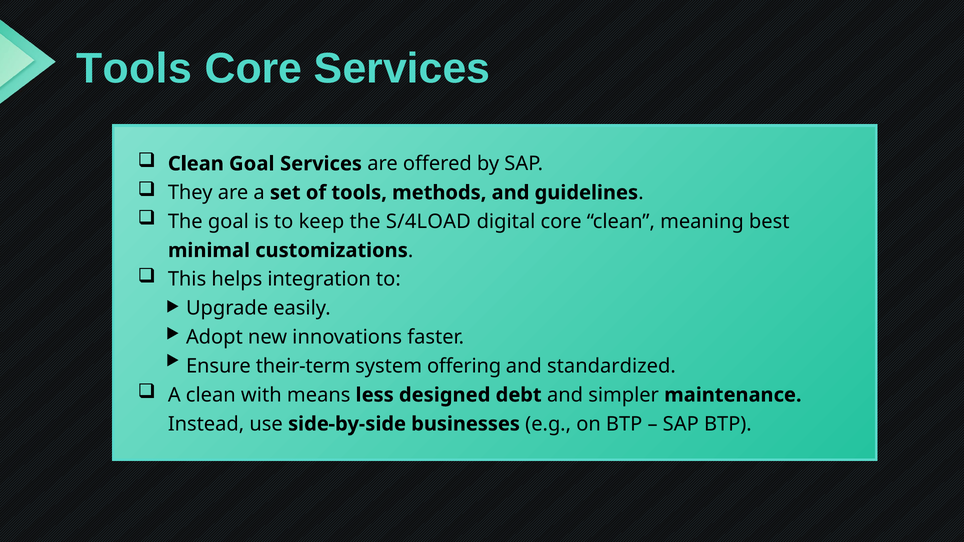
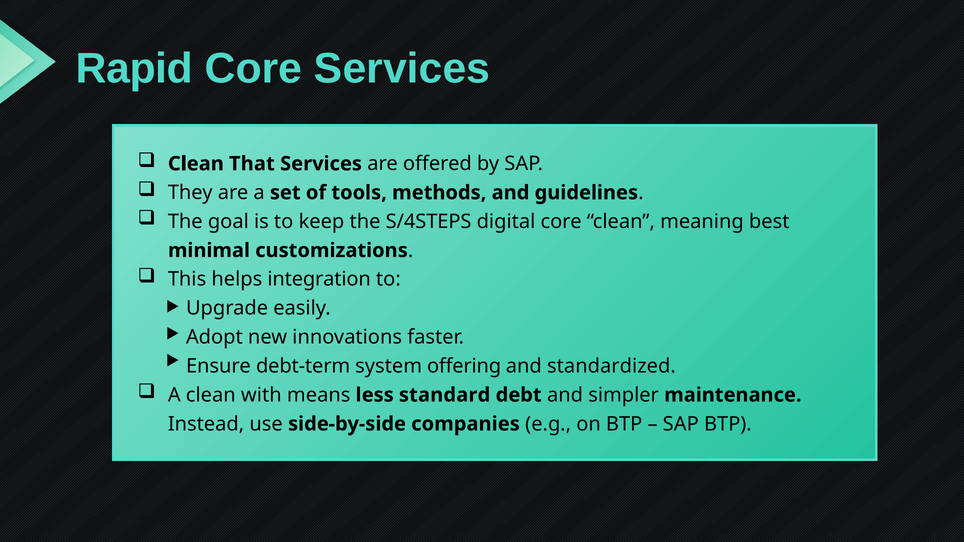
Tools: Tools -> Rapid (134, 69)
Clean Goal: Goal -> That (252, 164)
S/4LOAD: S/4LOAD -> S/4STEPS (429, 222)
their-term: their-term -> debt-term (303, 366)
designed: designed -> standard (445, 395)
businesses: businesses -> companies (465, 424)
